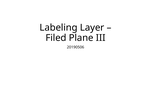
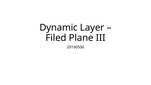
Labeling: Labeling -> Dynamic (59, 28)
